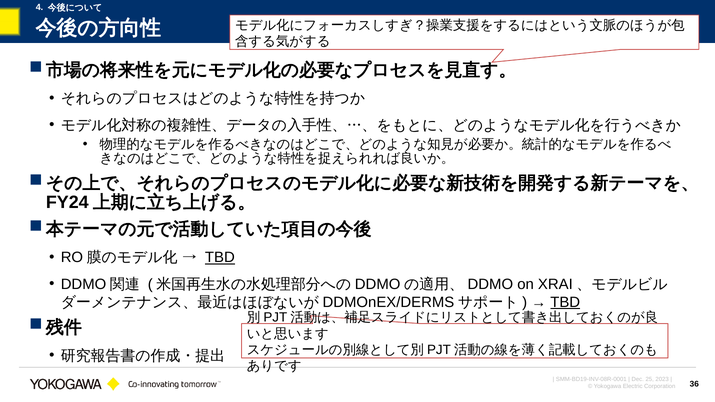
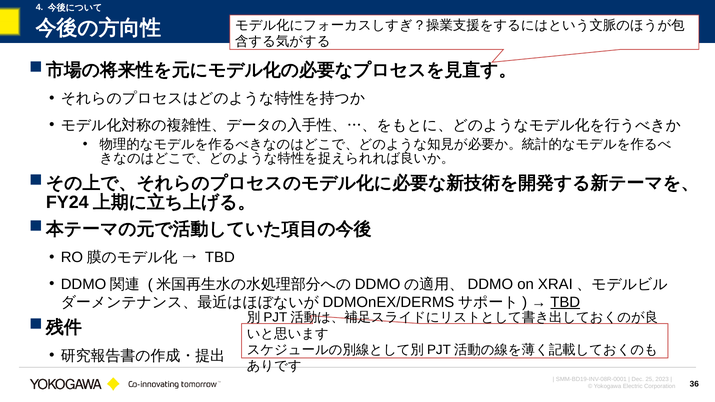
TBD underline: present -> none (220, 258)
